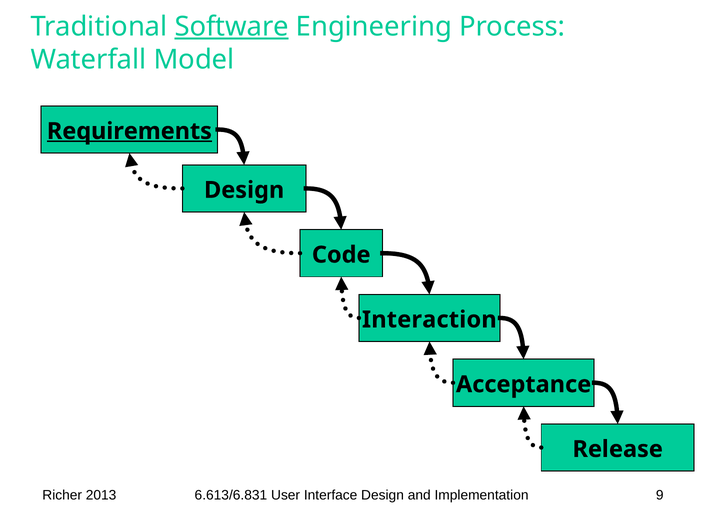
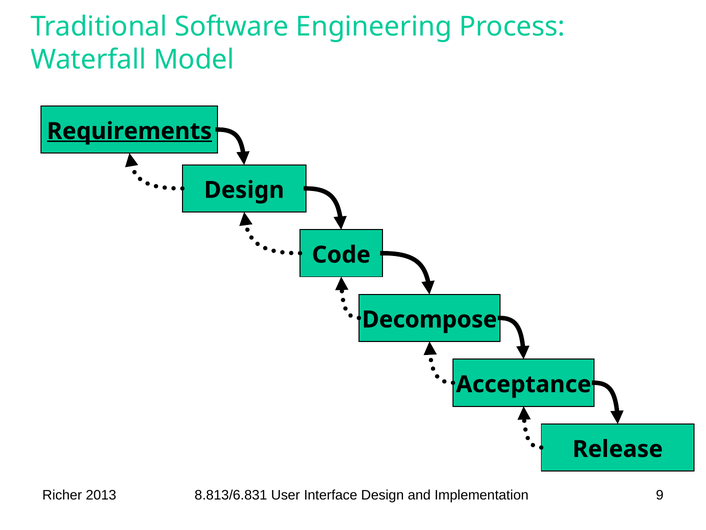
Software underline: present -> none (232, 27)
Interaction: Interaction -> Decompose (430, 319)
6.613/6.831: 6.613/6.831 -> 8.813/6.831 (231, 495)
